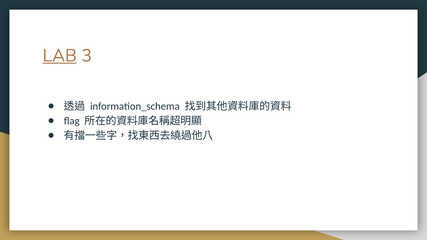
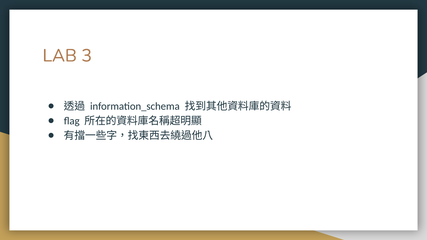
LAB underline: present -> none (60, 56)
